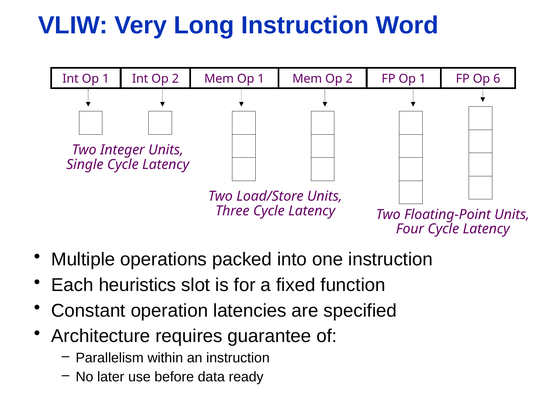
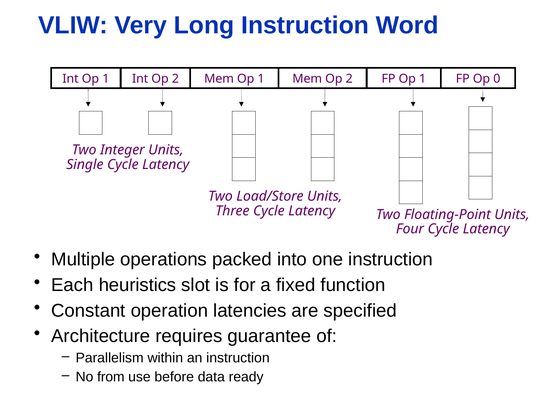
6: 6 -> 0 (497, 79)
later: later -> from (111, 378)
